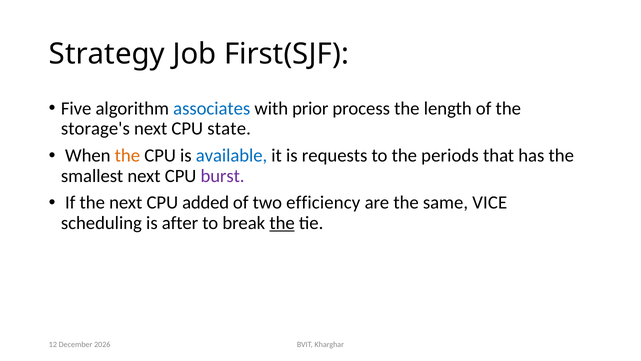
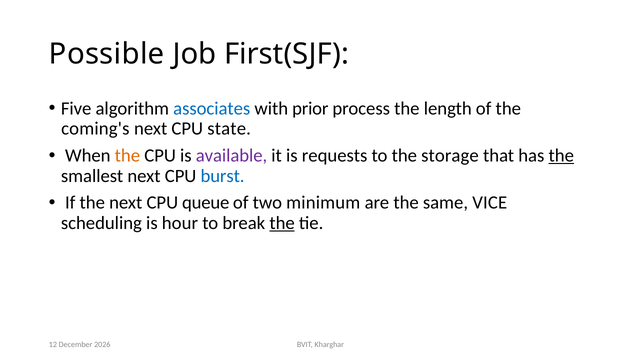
Strategy: Strategy -> Possible (107, 54)
storage's: storage's -> coming's (95, 129)
available colour: blue -> purple (232, 155)
periods: periods -> storage (450, 155)
the underline: none -> present (561, 155)
burst colour: purple -> blue (223, 176)
added: added -> queue (206, 203)
efficiency: efficiency -> minimum (323, 203)
after: after -> hour (180, 223)
